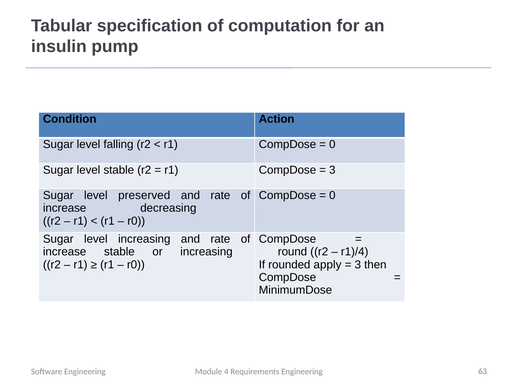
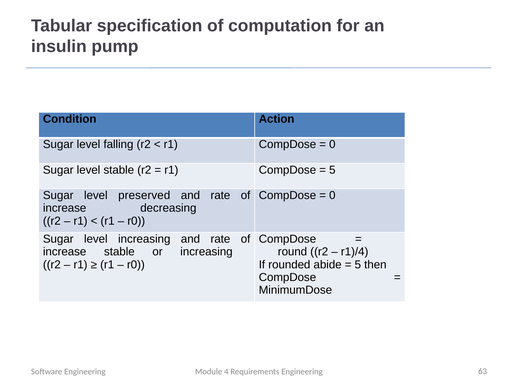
3: 3 -> 5 (332, 170)
apply: apply -> abide (328, 264)
3: 3 -> 5 (358, 264)
